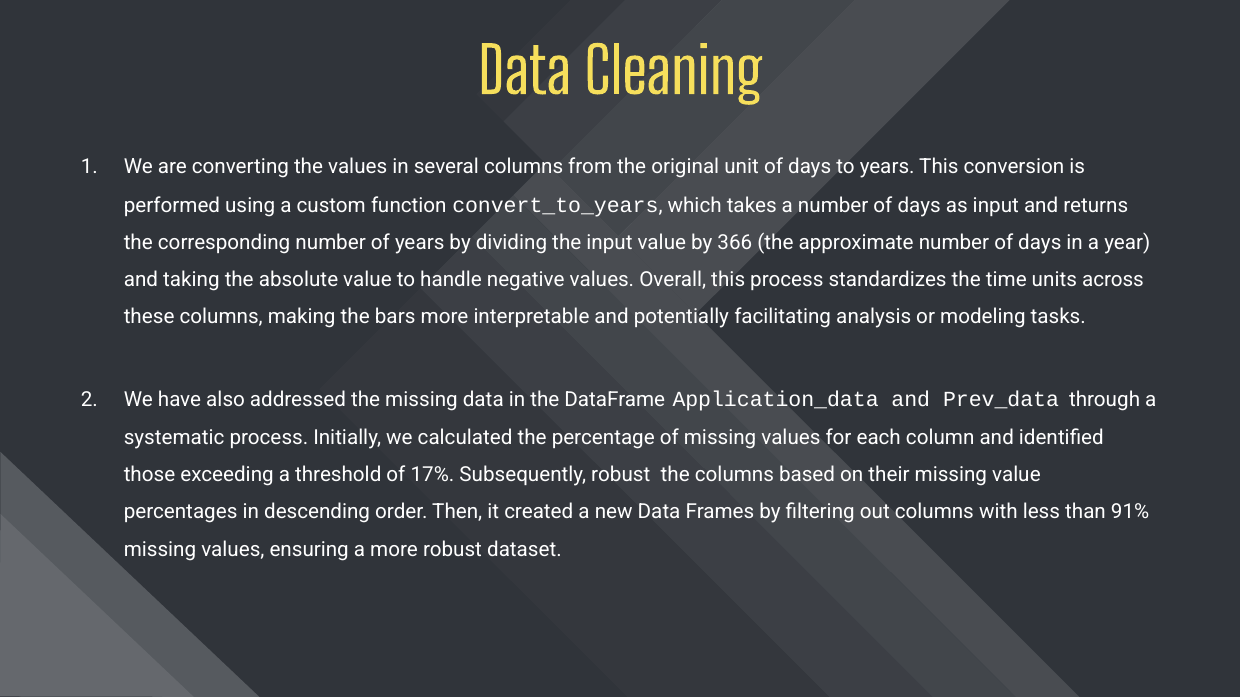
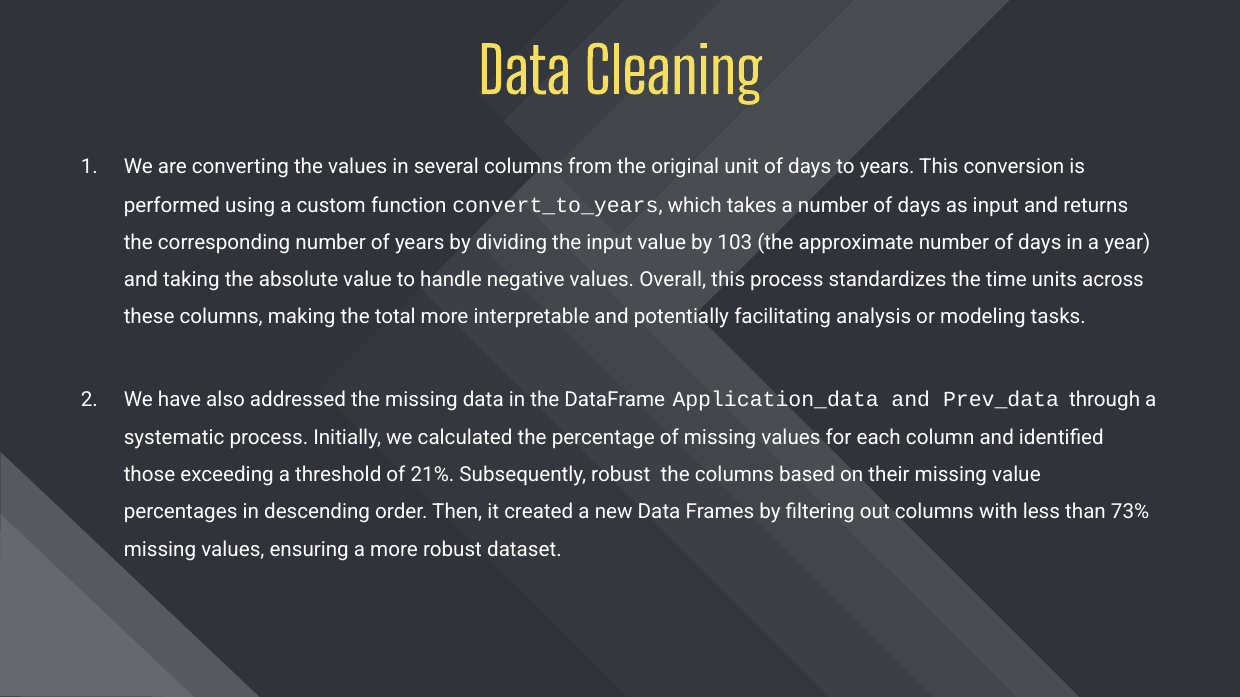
366: 366 -> 103 (735, 243)
bars: bars -> total (395, 317)
17%: 17% -> 21% (432, 475)
91%: 91% -> 73% (1130, 513)
